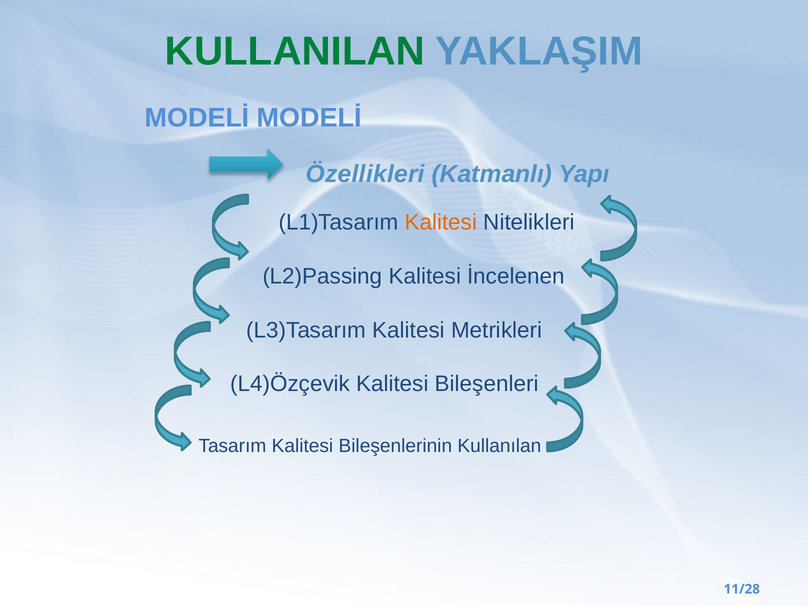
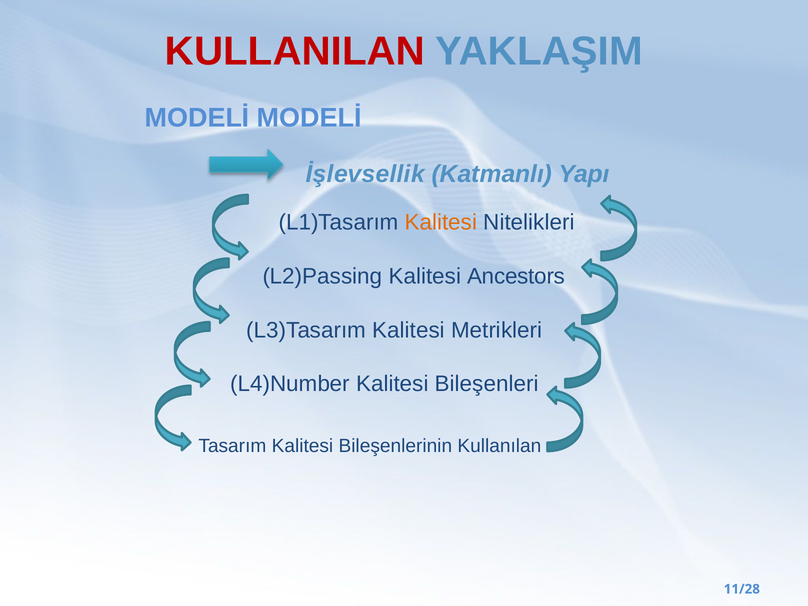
KULLANILAN colour: green -> red (295, 52)
Özellikleri: Özellikleri -> İşlevsellik (365, 174)
İncelenen: İncelenen -> Ancestors (516, 276)
L4)Özçevik: L4)Özçevik -> L4)Number (290, 384)
